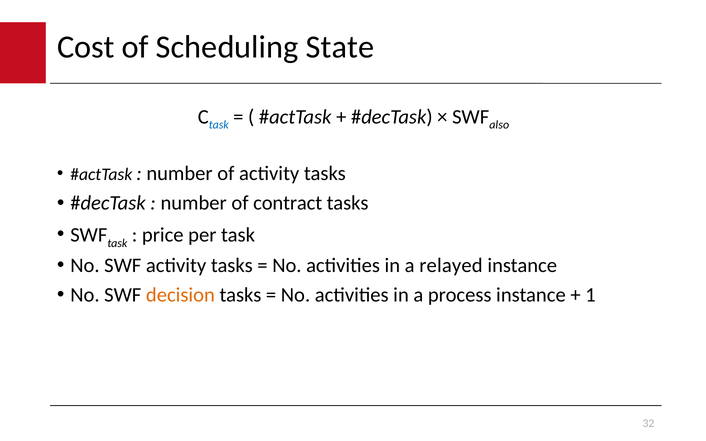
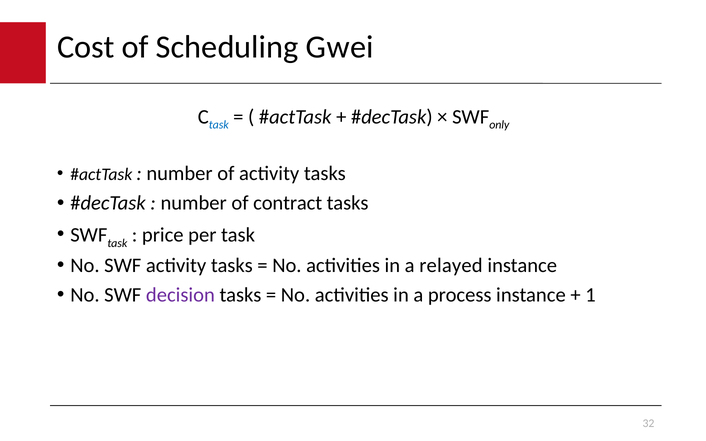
State: State -> Gwei (340, 47)
also: also -> only (499, 125)
decision colour: orange -> purple (180, 295)
